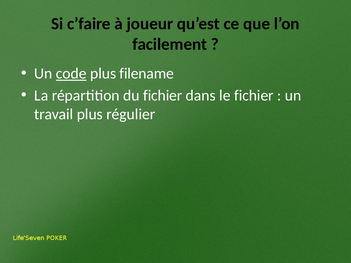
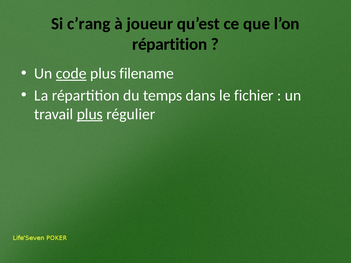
c’faire: c’faire -> c’rang (89, 24)
facilement: facilement -> répartition (170, 44)
du fichier: fichier -> temps (163, 96)
plus underline: none -> present (90, 114)
